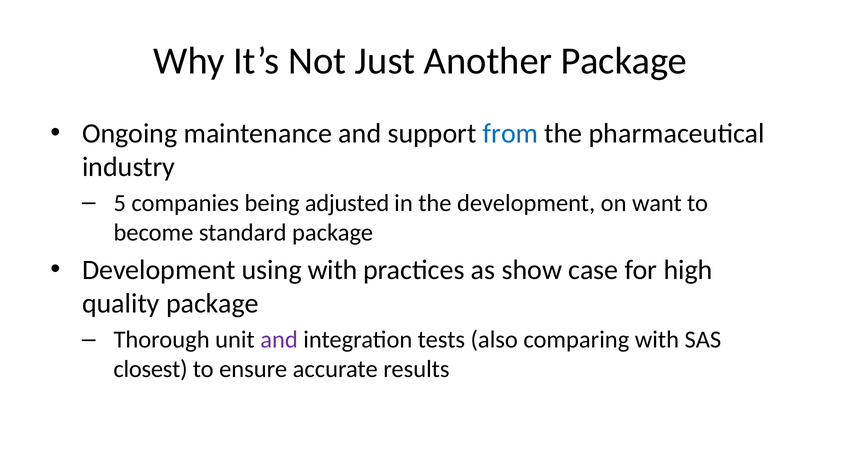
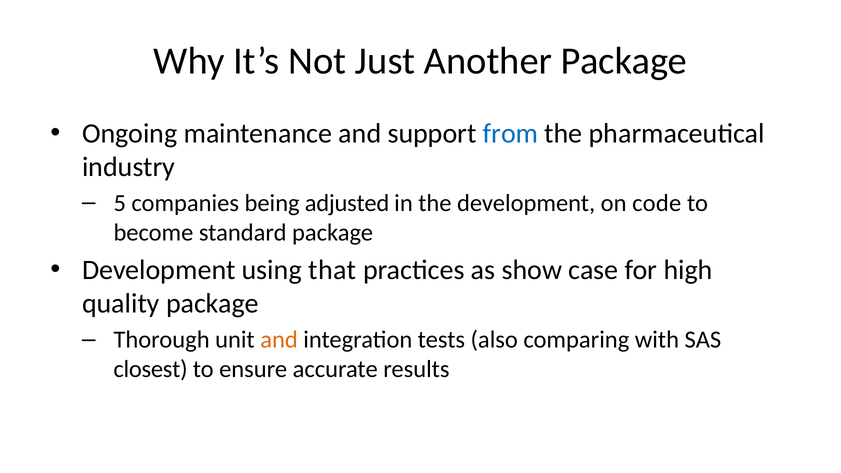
want: want -> code (657, 203)
using with: with -> that (332, 270)
and colour: purple -> orange (279, 340)
